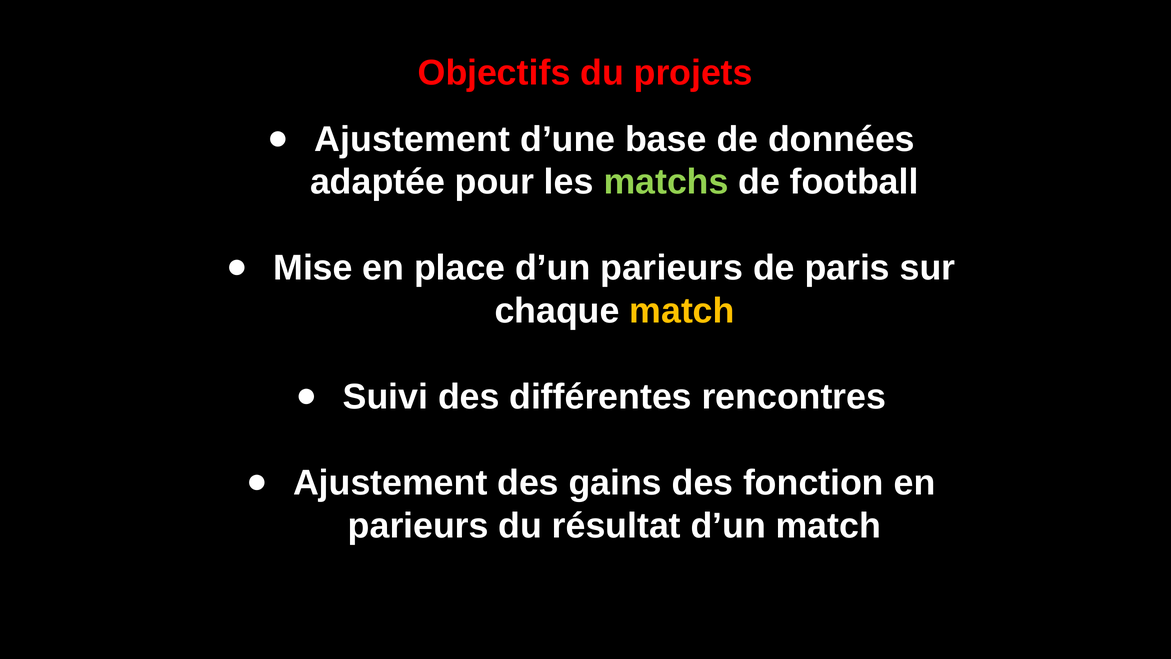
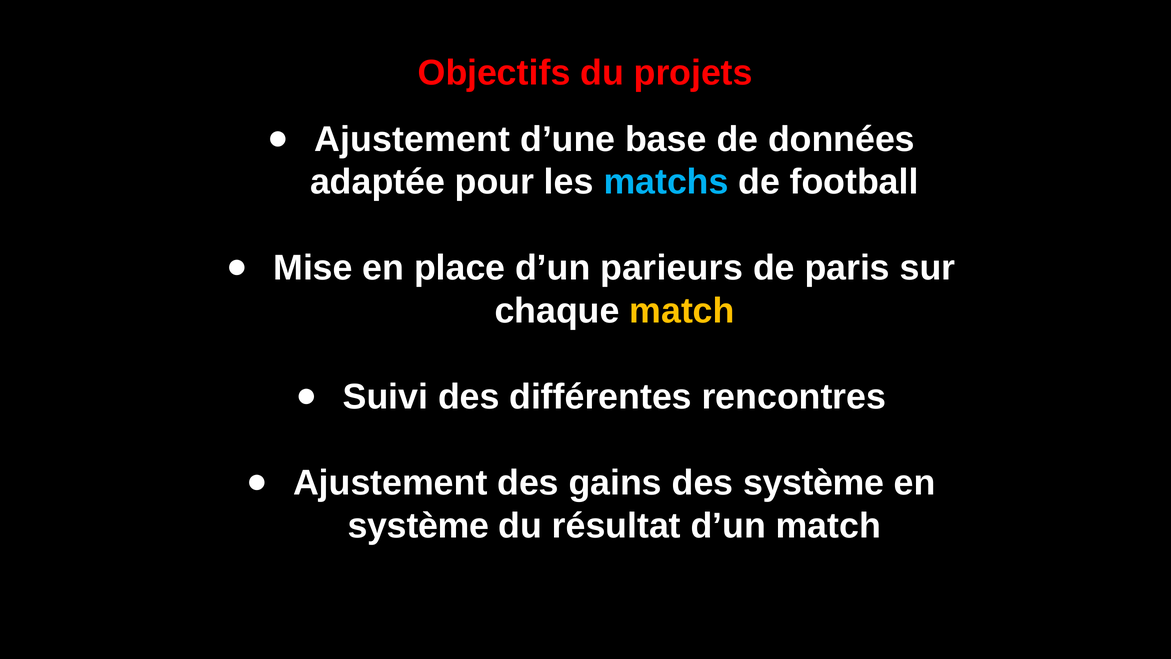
matchs colour: light green -> light blue (666, 182)
des fonction: fonction -> système (814, 483)
parieurs: parieurs -> système (418, 525)
